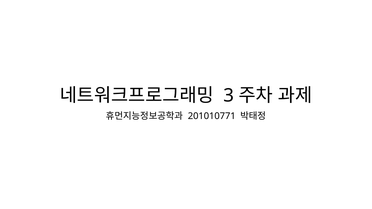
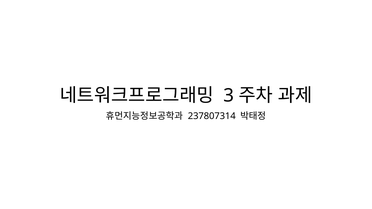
201010771: 201010771 -> 237807314 (212, 116)
